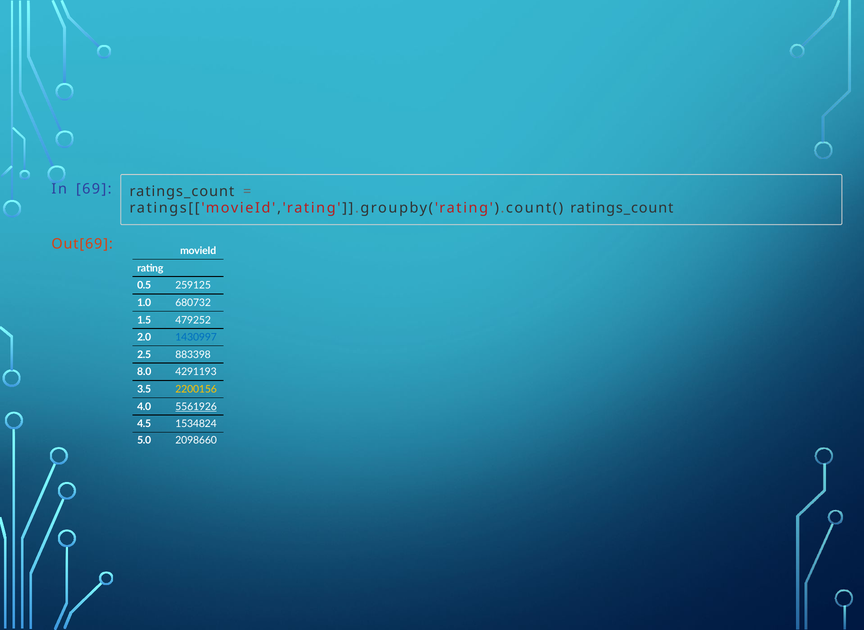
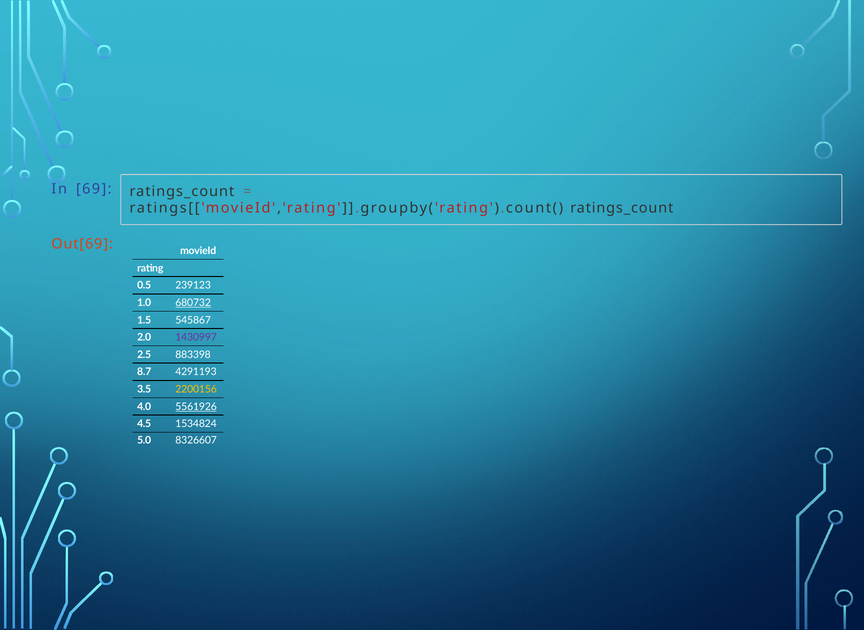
259125: 259125 -> 239123 (193, 285)
680732 underline: none -> present (193, 303)
479252: 479252 -> 545867 (193, 320)
1430997 colour: blue -> purple (196, 337)
8.0: 8.0 -> 8.7 (144, 372)
2098660: 2098660 -> 8326607 (196, 440)
